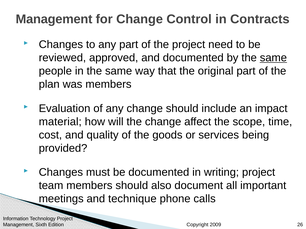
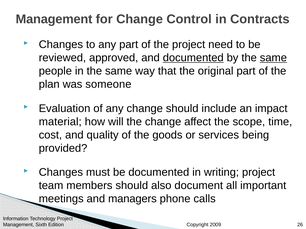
documented underline: none -> present (193, 58)
was members: members -> someone (108, 84)
technique: technique -> managers (132, 199)
